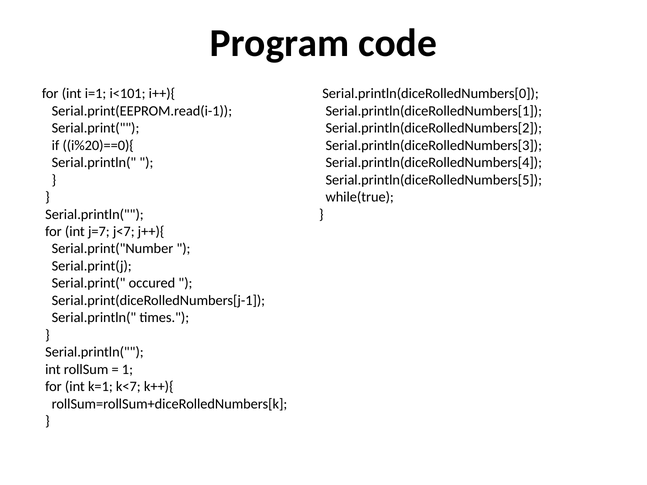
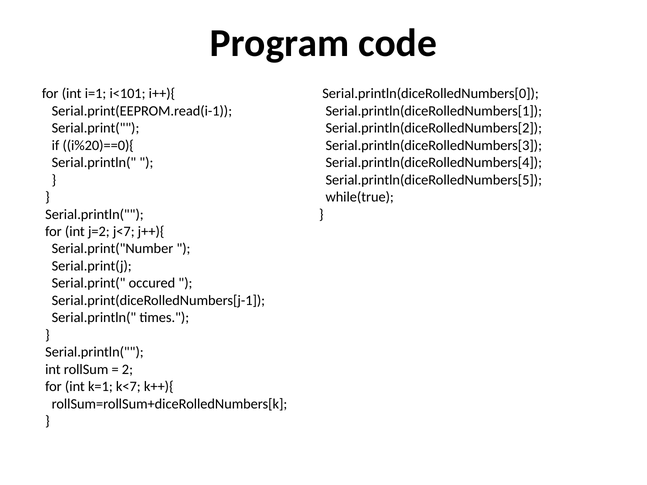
j=7: j=7 -> j=2 (99, 232)
1: 1 -> 2 (127, 370)
